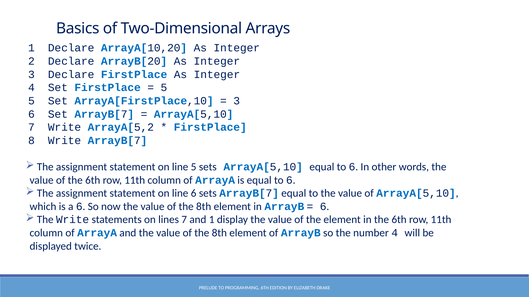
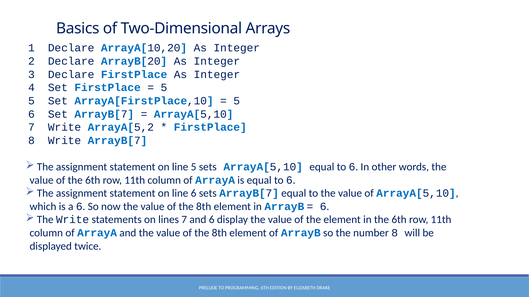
3: 3 -> 5 (237, 101)
and 1: 1 -> 6 (212, 220)
number 4: 4 -> 8 (395, 233)
